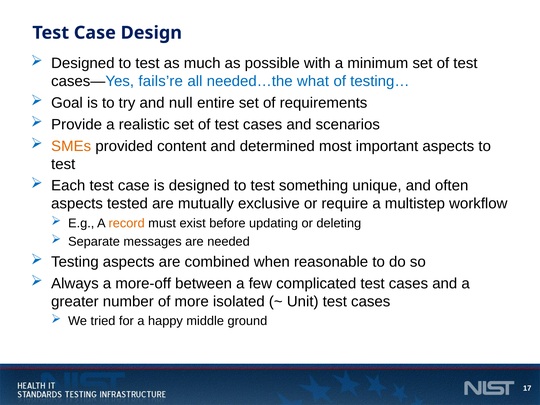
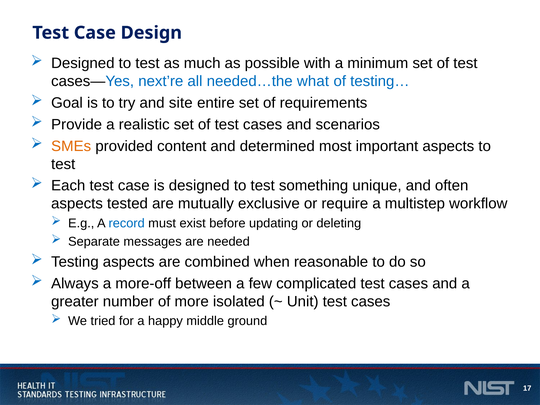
fails’re: fails’re -> next’re (161, 81)
null: null -> site (181, 103)
record colour: orange -> blue (127, 223)
